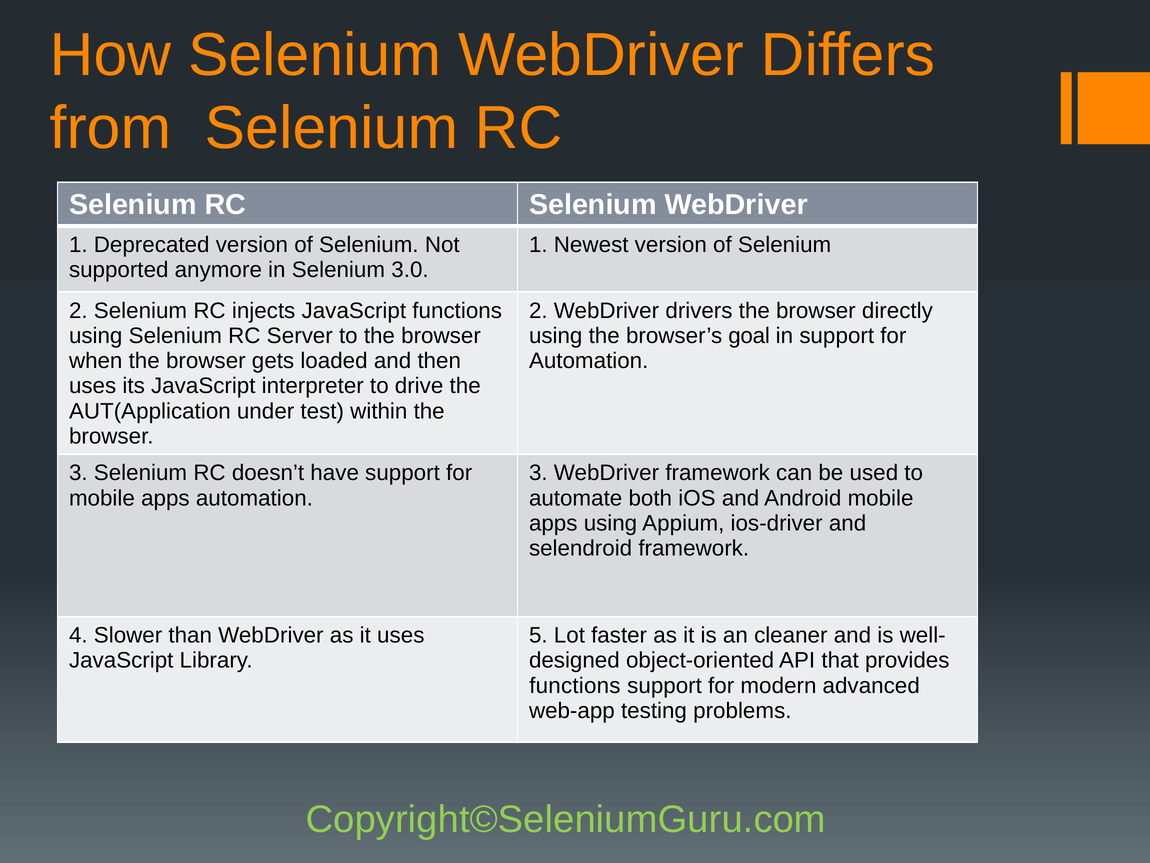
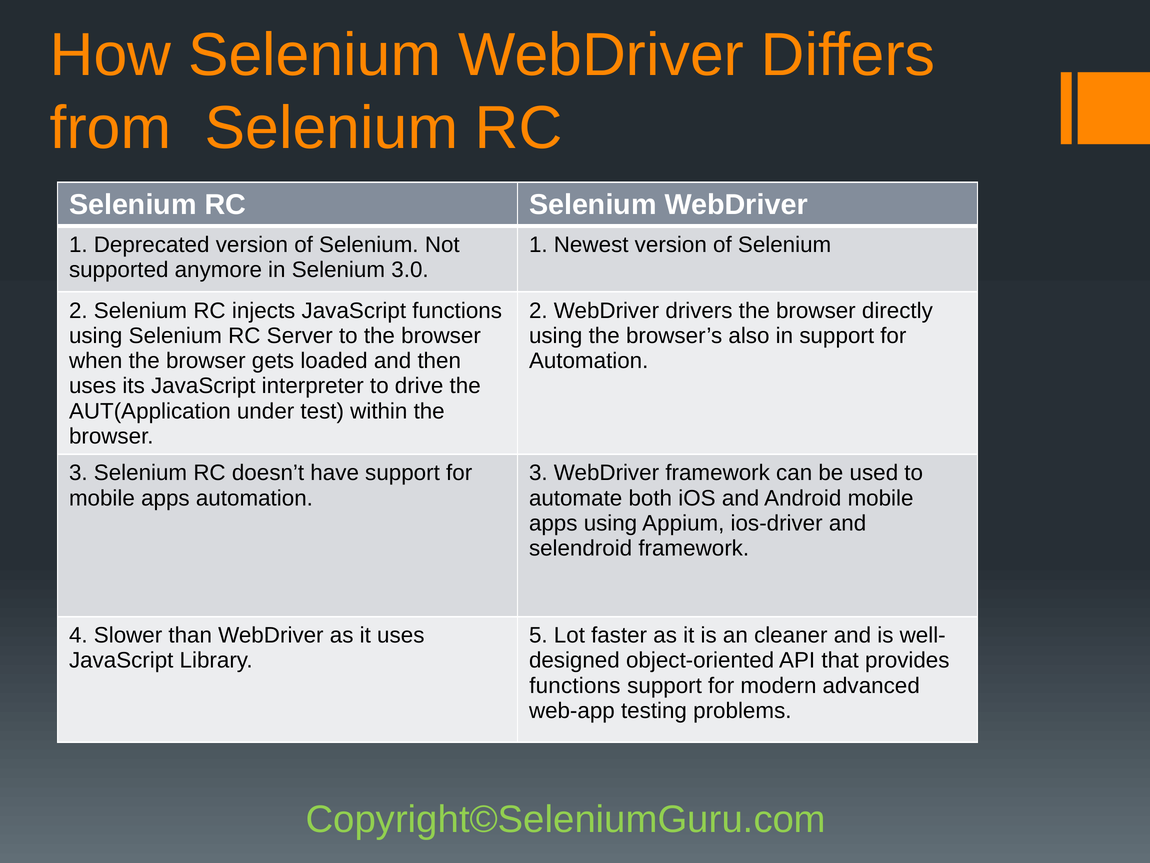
goal: goal -> also (749, 336)
